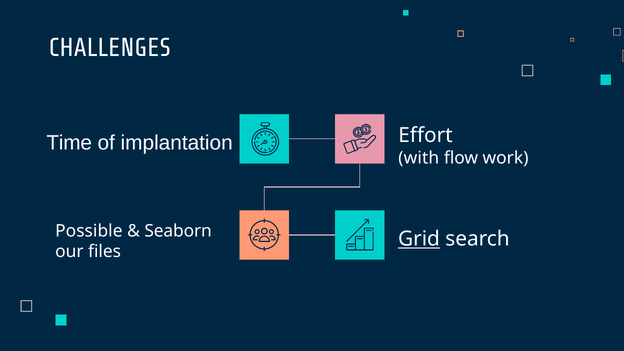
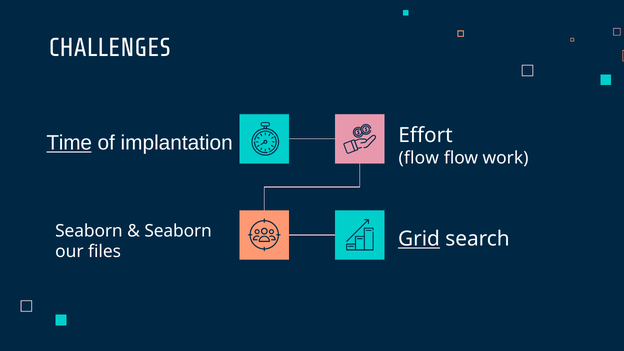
Time underline: none -> present (69, 143)
with: with -> flow (419, 158)
Possible: Possible -> Seaborn (89, 231)
